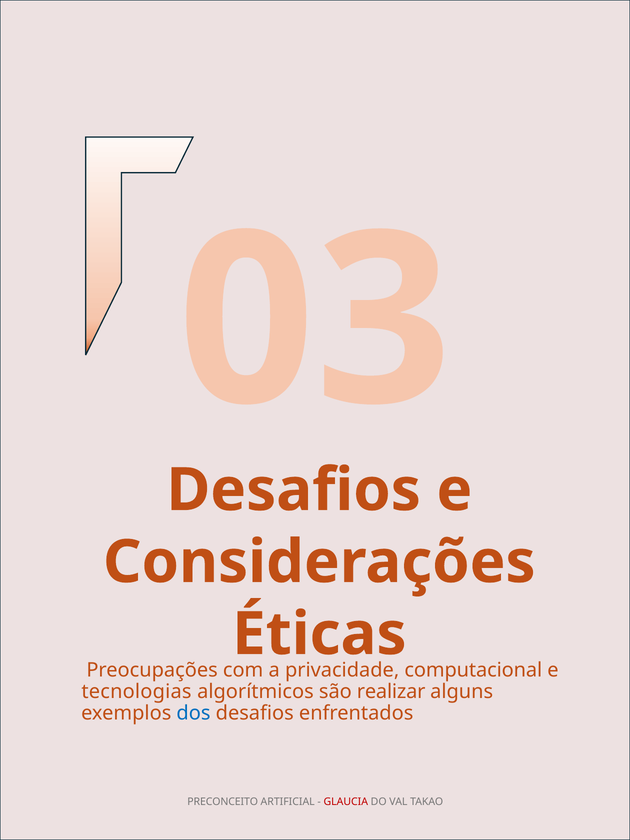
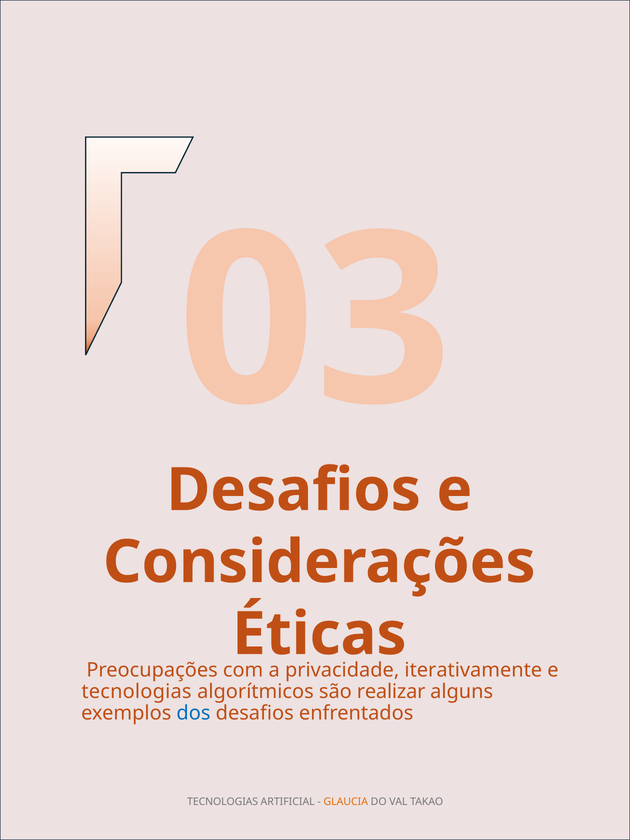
computacional: computacional -> iterativamente (473, 670)
PRECONCEITO: PRECONCEITO -> TECNOLOGIAS (223, 802)
GLAUCIA colour: red -> orange (346, 802)
